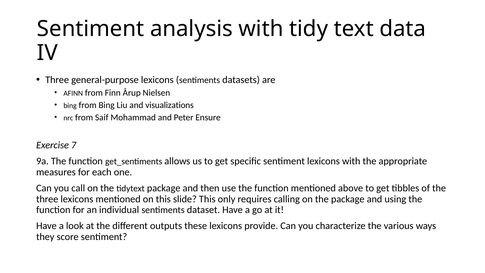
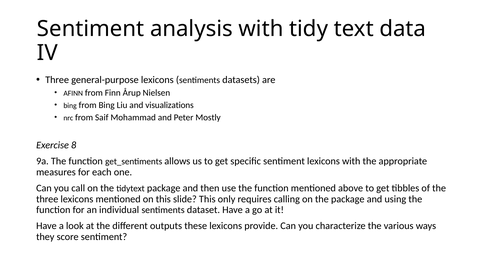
Ensure: Ensure -> Mostly (208, 117)
7: 7 -> 8 (74, 145)
